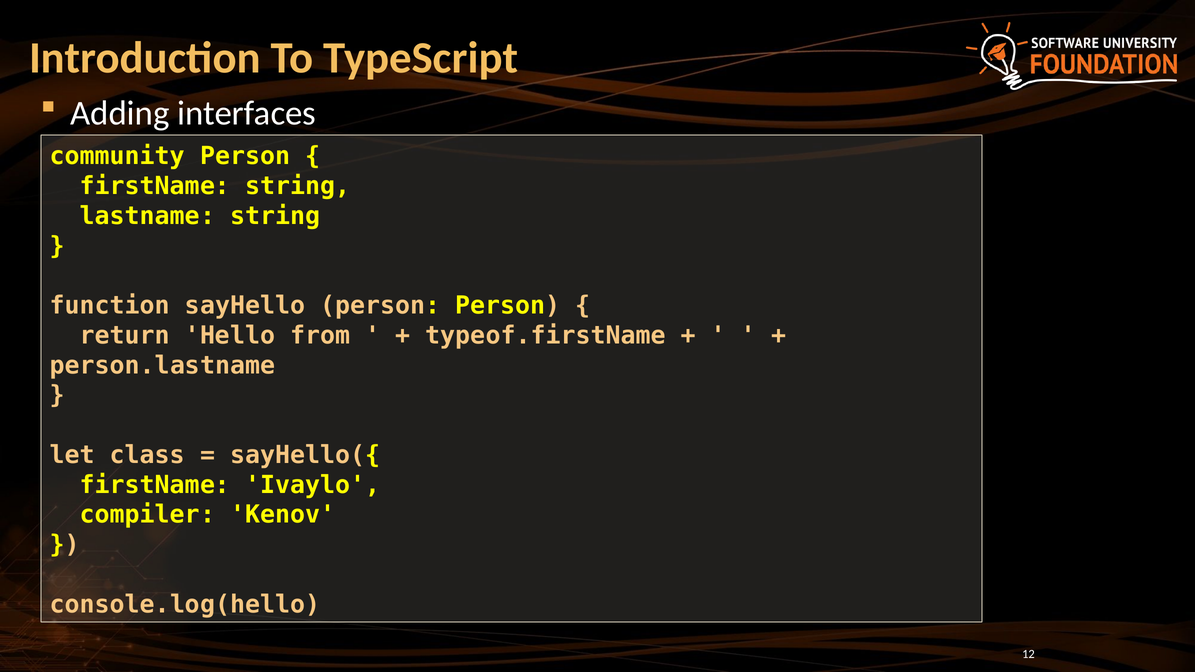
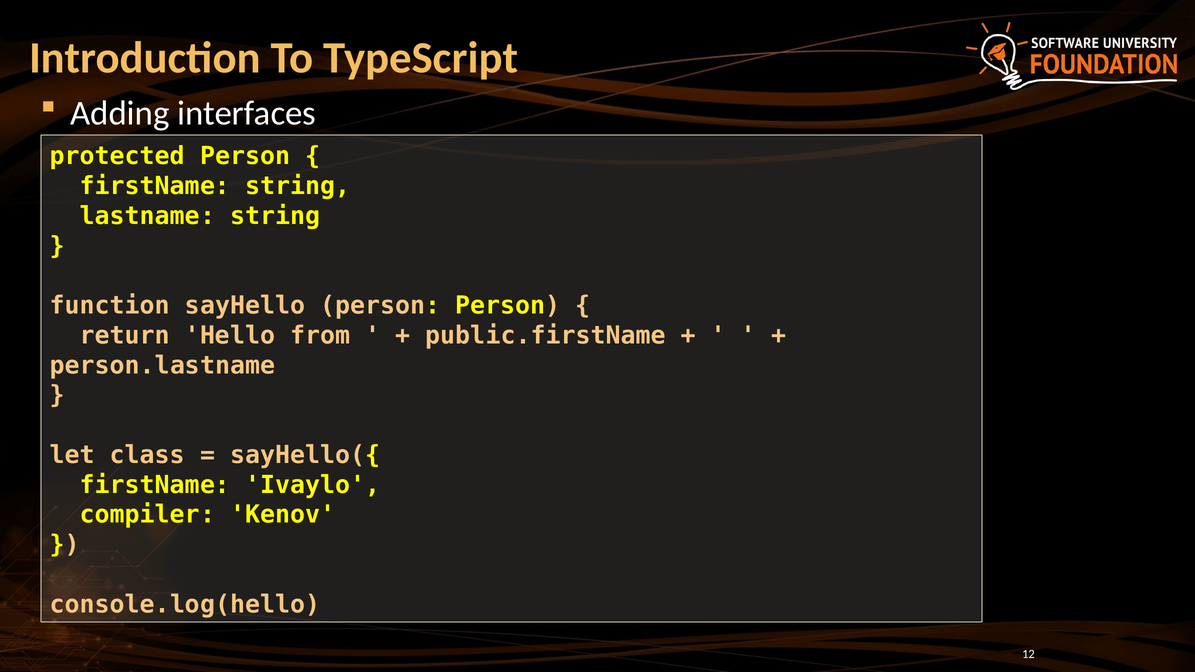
community: community -> protected (117, 156)
typeof.firstName: typeof.firstName -> public.firstName (546, 336)
